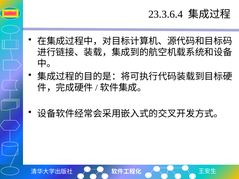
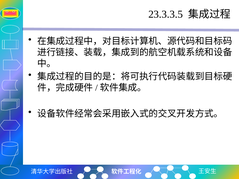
23.3.6.4: 23.3.6.4 -> 23.3.3.5 (166, 14)
